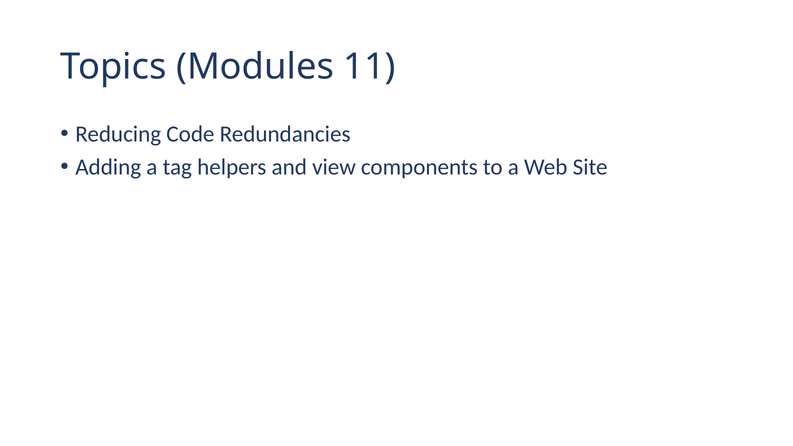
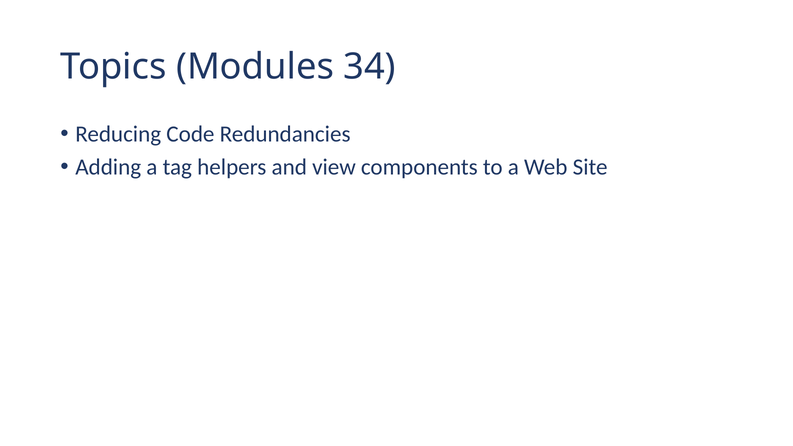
11: 11 -> 34 (370, 67)
